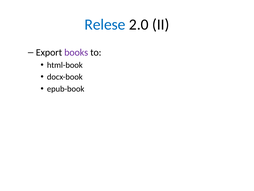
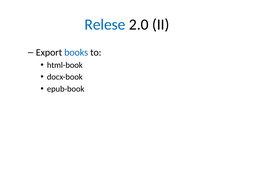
books colour: purple -> blue (76, 52)
